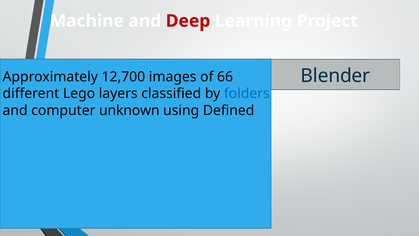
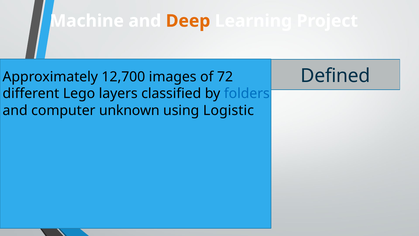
Deep colour: red -> orange (188, 21)
Blender: Blender -> Defined (335, 76)
66: 66 -> 72 (225, 77)
Defined: Defined -> Logistic (229, 110)
